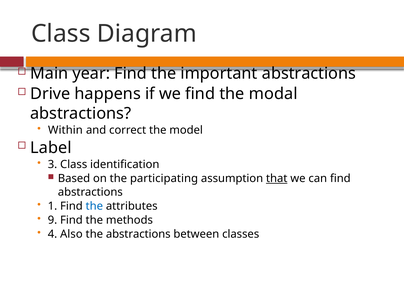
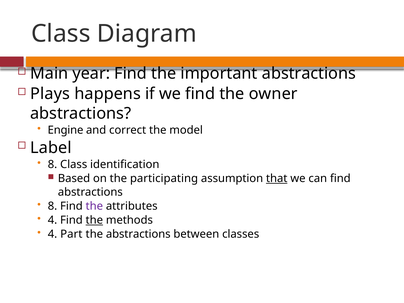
Drive: Drive -> Plays (50, 94)
modal: modal -> owner (273, 94)
Within: Within -> Engine (66, 130)
3: 3 -> 8 (53, 164)
1: 1 -> 8 (53, 206)
the colour: blue -> purple (94, 206)
9: 9 -> 4 (53, 220)
the underline: none -> present (94, 220)
Also: Also -> Part (71, 234)
